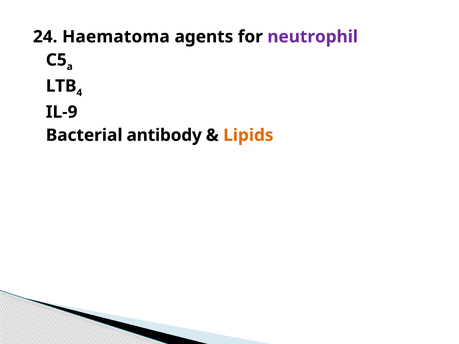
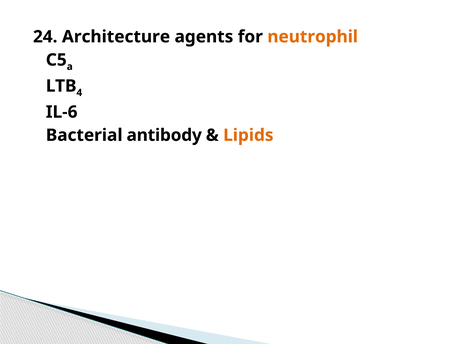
Haematoma: Haematoma -> Architecture (116, 37)
neutrophil colour: purple -> orange (313, 37)
IL-9: IL-9 -> IL-6 (62, 112)
